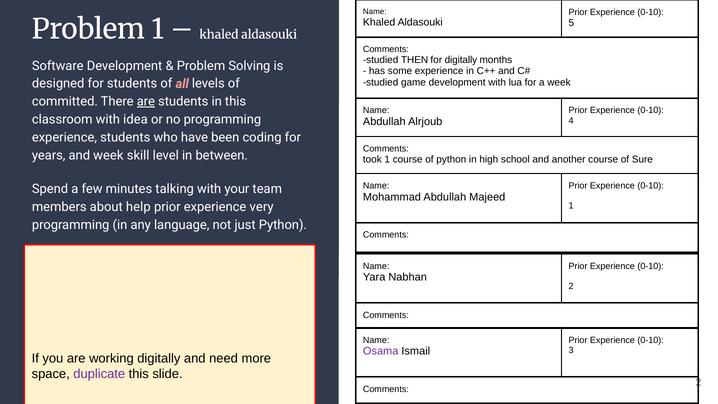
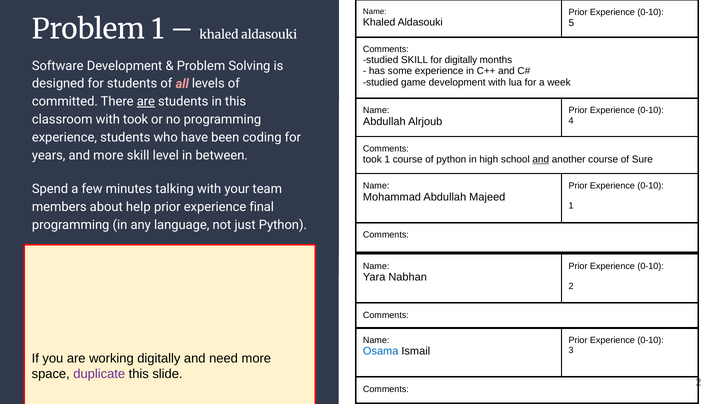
studied THEN: THEN -> SKILL (415, 60)
with idea: idea -> took (136, 119)
and week: week -> more (108, 155)
and underline: none -> present (541, 159)
experience very: very -> final (262, 207)
Osama colour: purple -> blue (381, 351)
